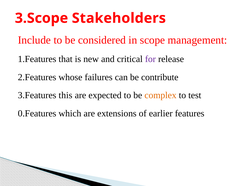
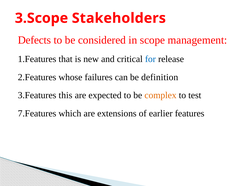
Include: Include -> Defects (34, 40)
for colour: purple -> blue (150, 59)
contribute: contribute -> definition (160, 77)
0.Features: 0.Features -> 7.Features (37, 113)
